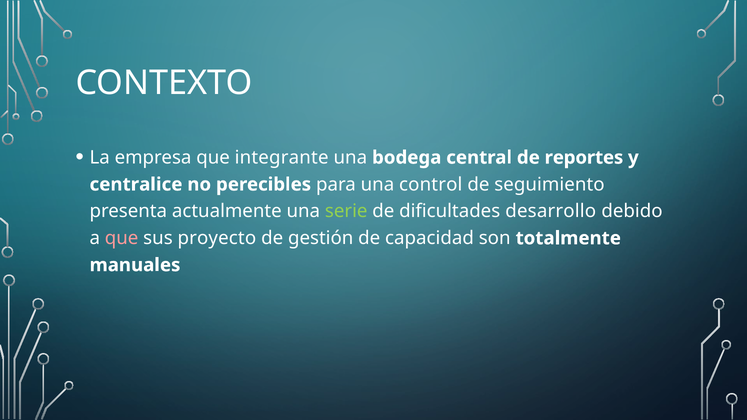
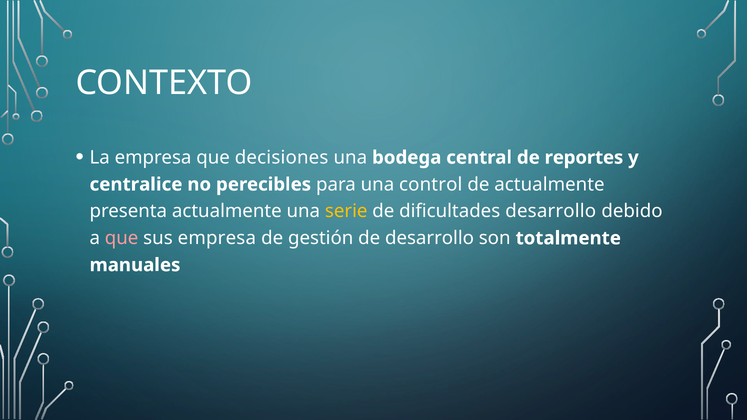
integrante: integrante -> decisiones (282, 158)
de seguimiento: seguimiento -> actualmente (549, 185)
serie colour: light green -> yellow (346, 211)
sus proyecto: proyecto -> empresa (217, 238)
de capacidad: capacidad -> desarrollo (430, 238)
